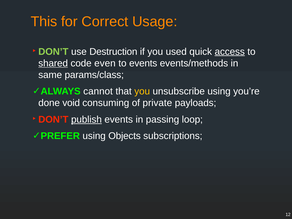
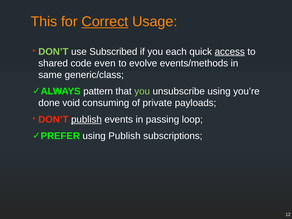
Correct underline: none -> present (105, 22)
Destruction: Destruction -> Subscribed (113, 52)
used: used -> each (176, 52)
shared underline: present -> none (53, 63)
to events: events -> evolve (143, 63)
params/class: params/class -> generic/class (94, 75)
cannot: cannot -> pattern (98, 91)
you colour: yellow -> light green (142, 91)
using Objects: Objects -> Publish (124, 136)
